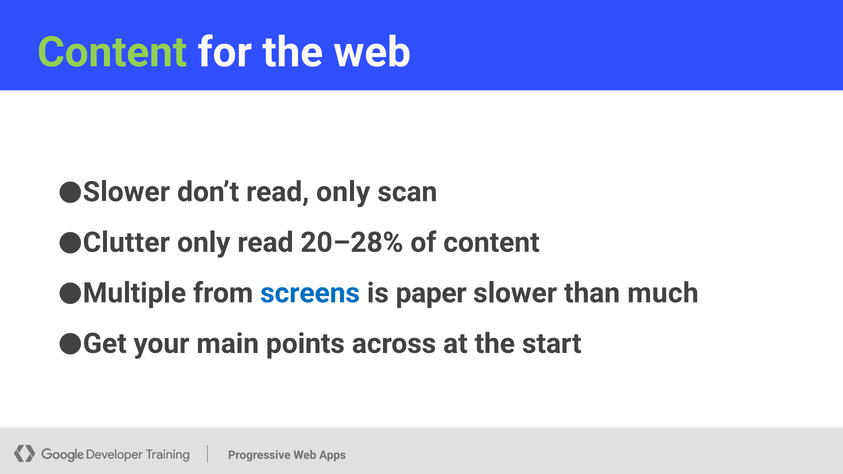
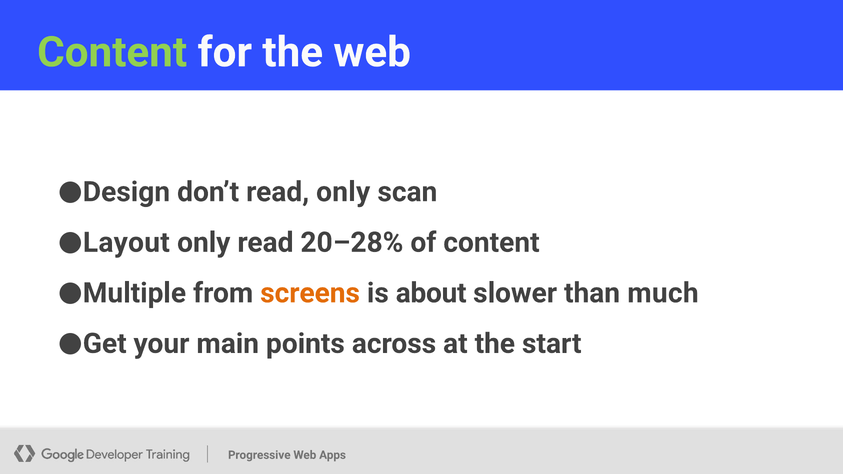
Slower: Slower -> Design (126, 192)
Clutter: Clutter -> Layout (126, 243)
screens colour: blue -> orange (310, 293)
paper: paper -> about (431, 293)
